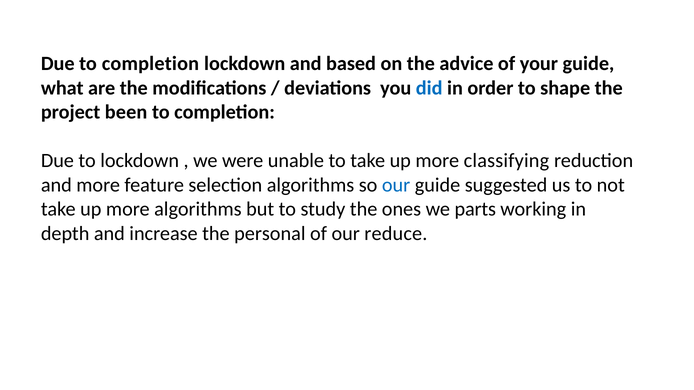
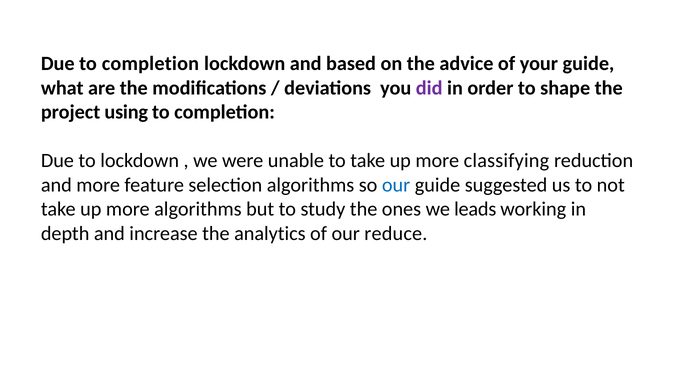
did colour: blue -> purple (429, 88)
been: been -> using (126, 112)
parts: parts -> leads (475, 209)
personal: personal -> analytics (270, 234)
